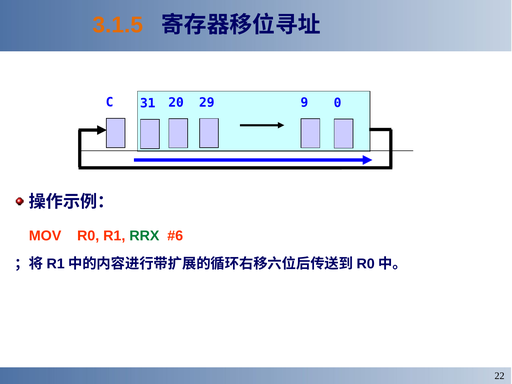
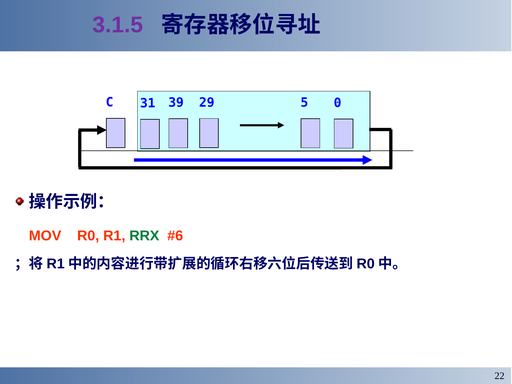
3.1.5 colour: orange -> purple (118, 25)
20: 20 -> 39 (176, 103)
9: 9 -> 5 (304, 103)
